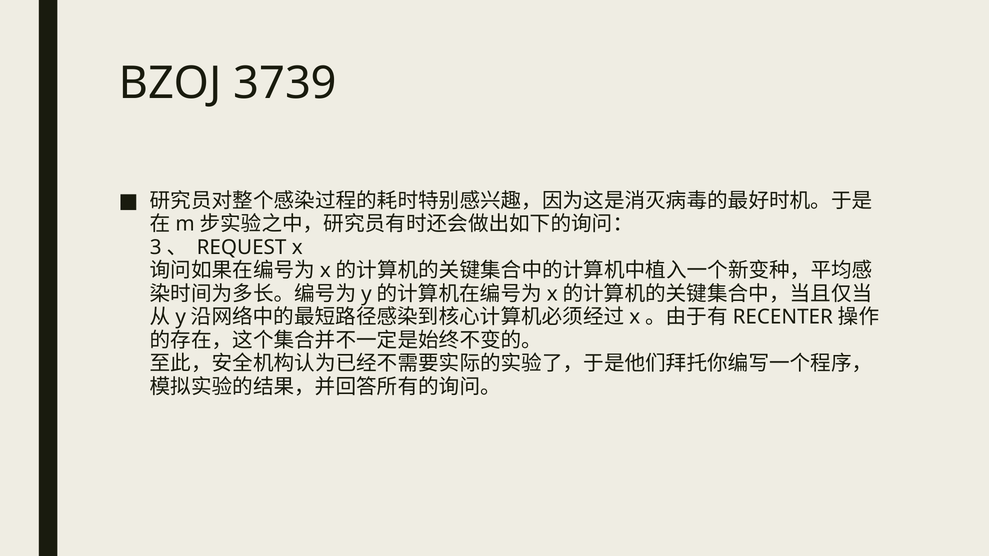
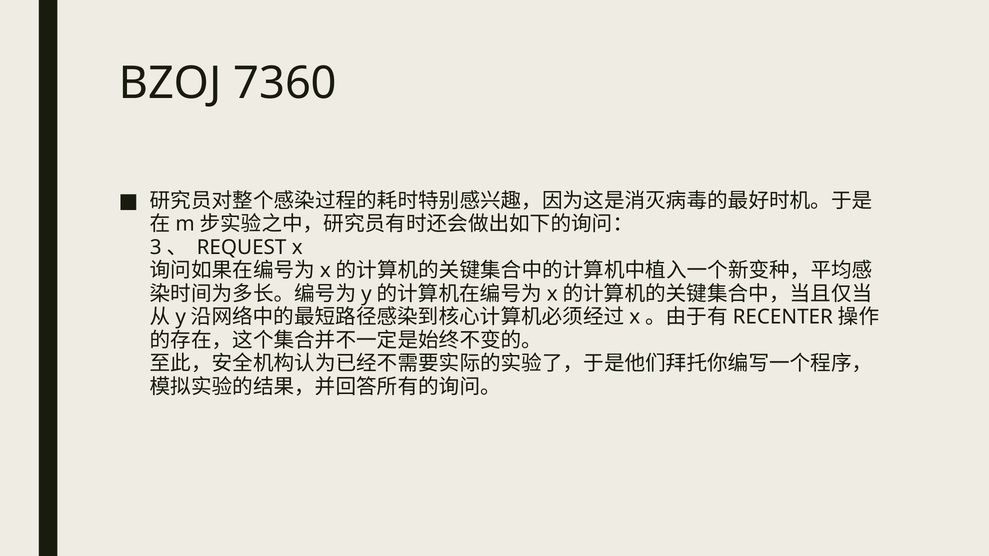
3739: 3739 -> 7360 (285, 83)
